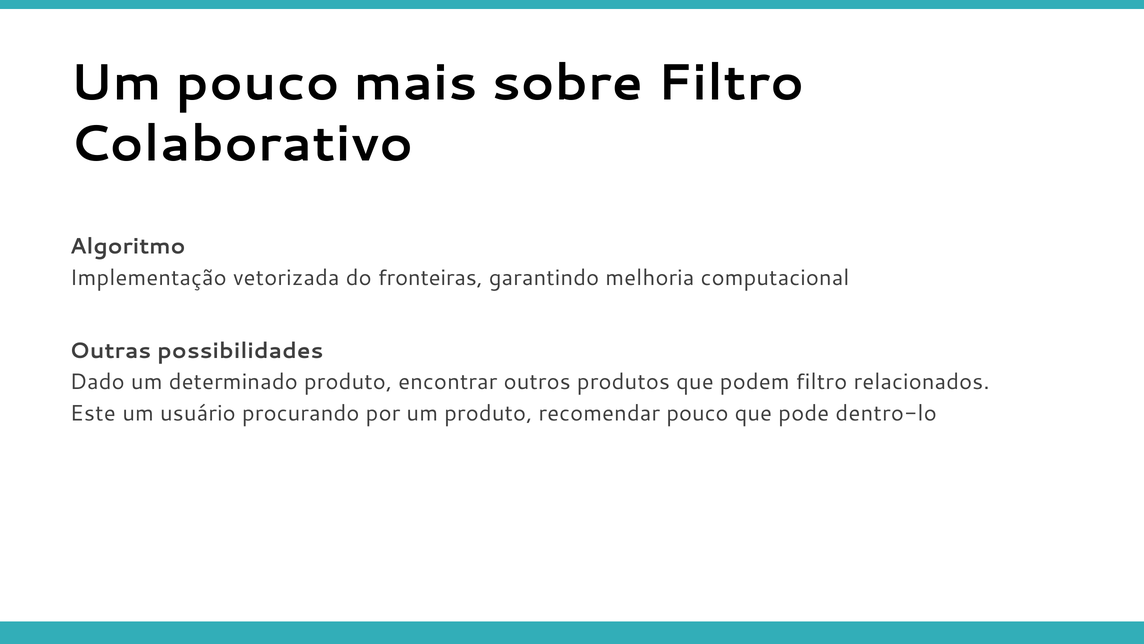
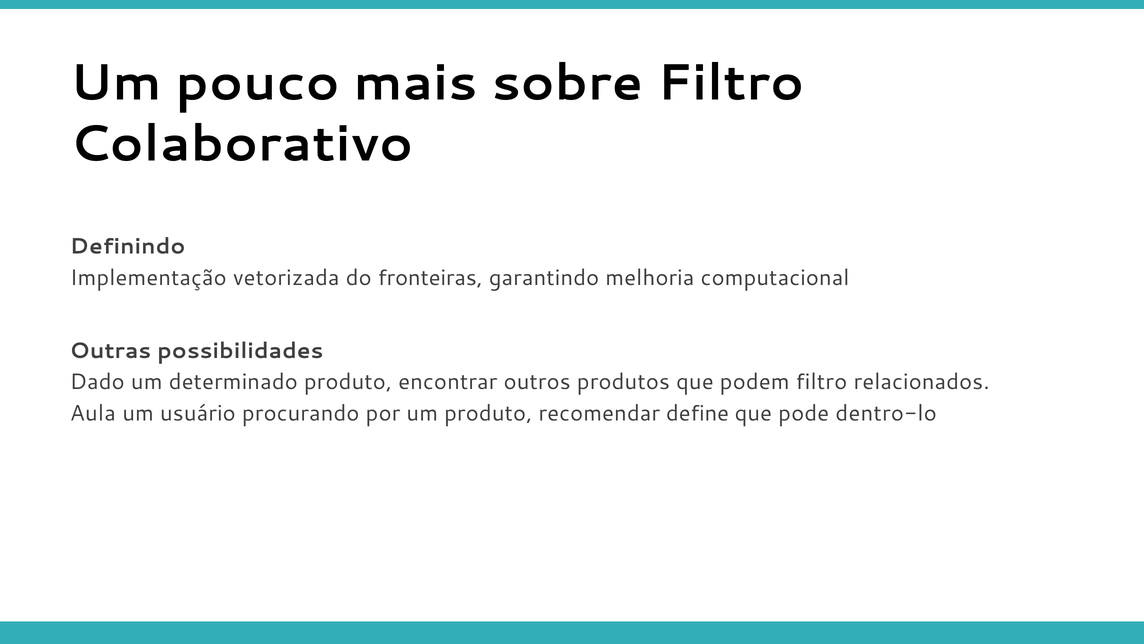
Algoritmo: Algoritmo -> Definindo (128, 246)
Este: Este -> Aula (93, 413)
recomendar pouco: pouco -> define (697, 413)
